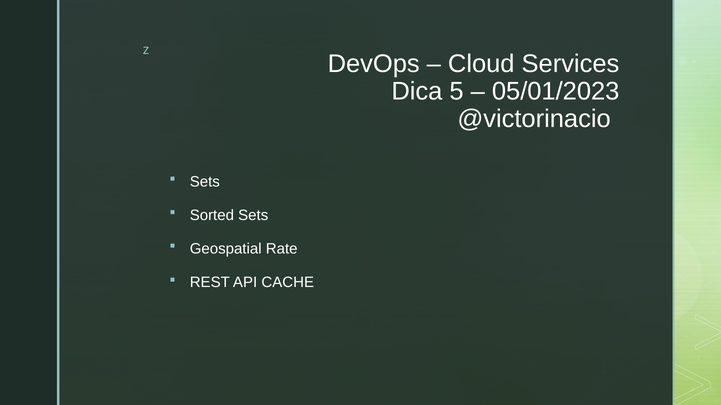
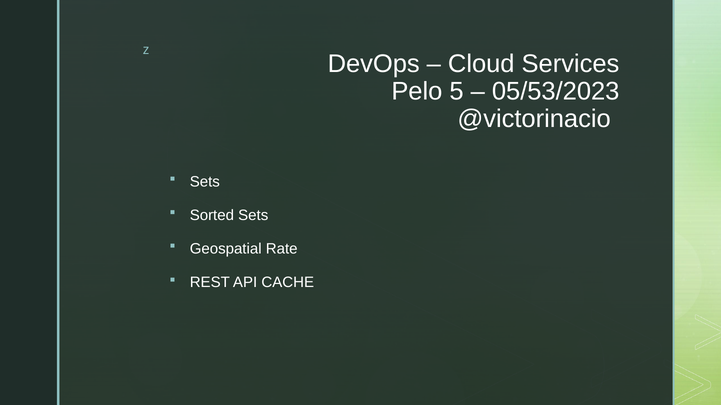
Dica: Dica -> Pelo (417, 92)
05/01/2023: 05/01/2023 -> 05/53/2023 (556, 92)
